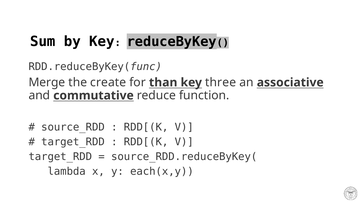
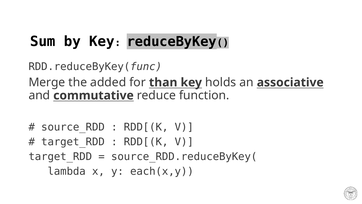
create: create -> added (108, 82)
three: three -> holds (221, 82)
